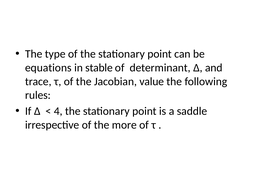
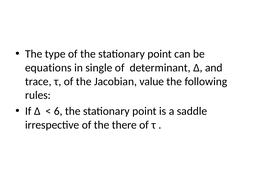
stable: stable -> single (99, 68)
4: 4 -> 6 (58, 111)
more: more -> there (124, 125)
